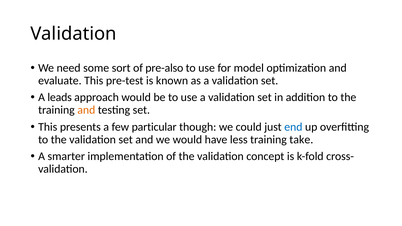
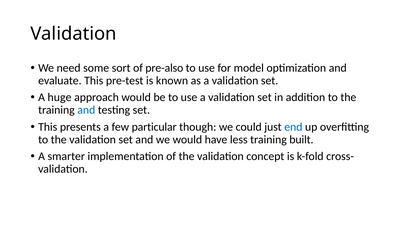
leads: leads -> huge (60, 97)
and colour: orange -> blue (86, 110)
take: take -> built (301, 140)
